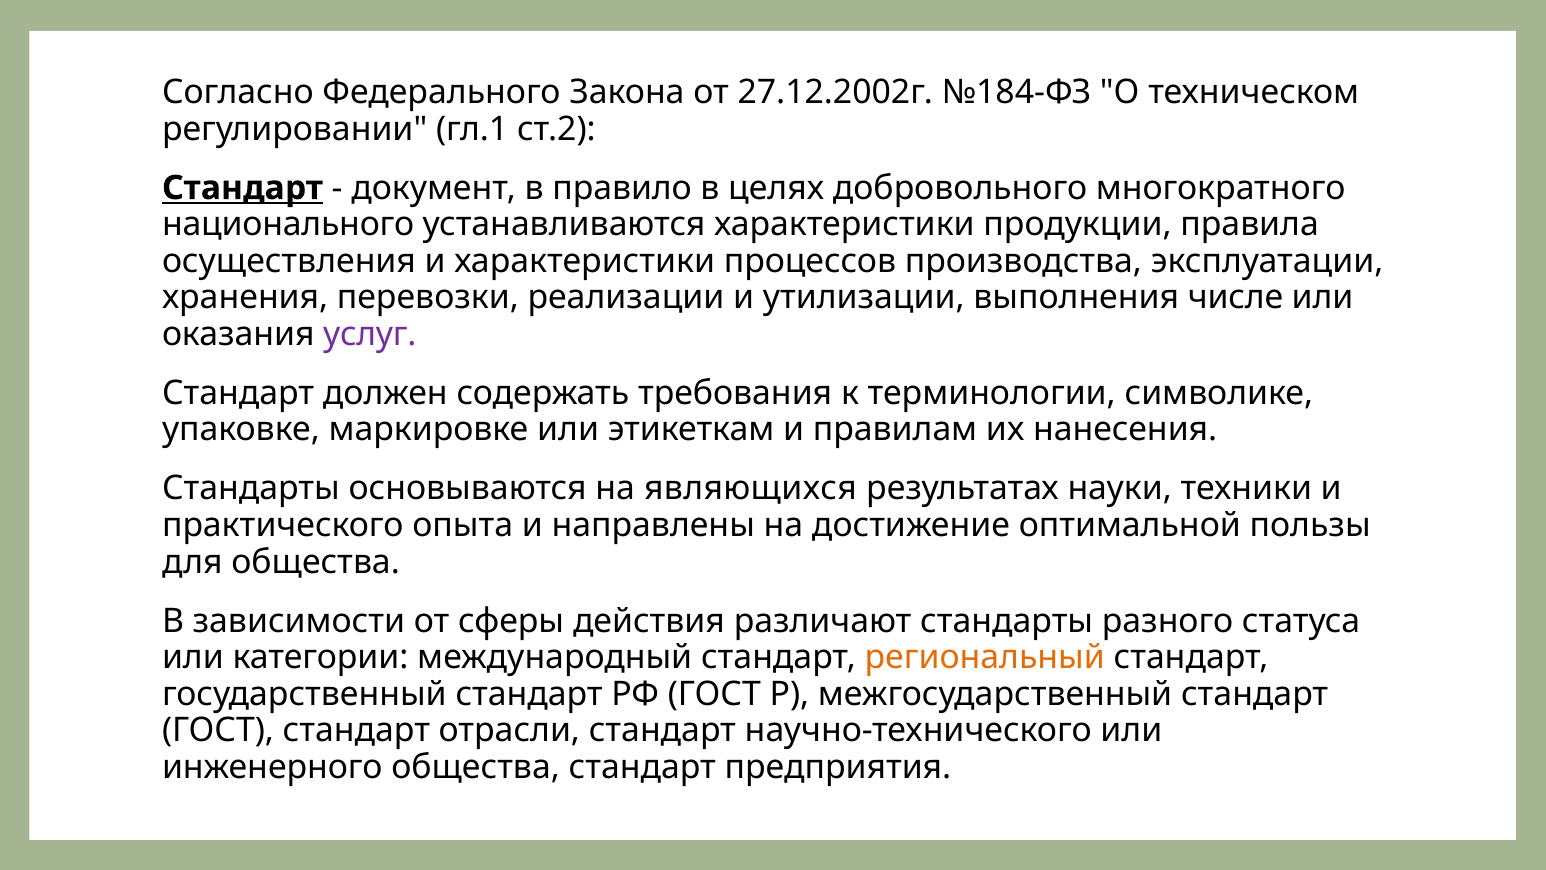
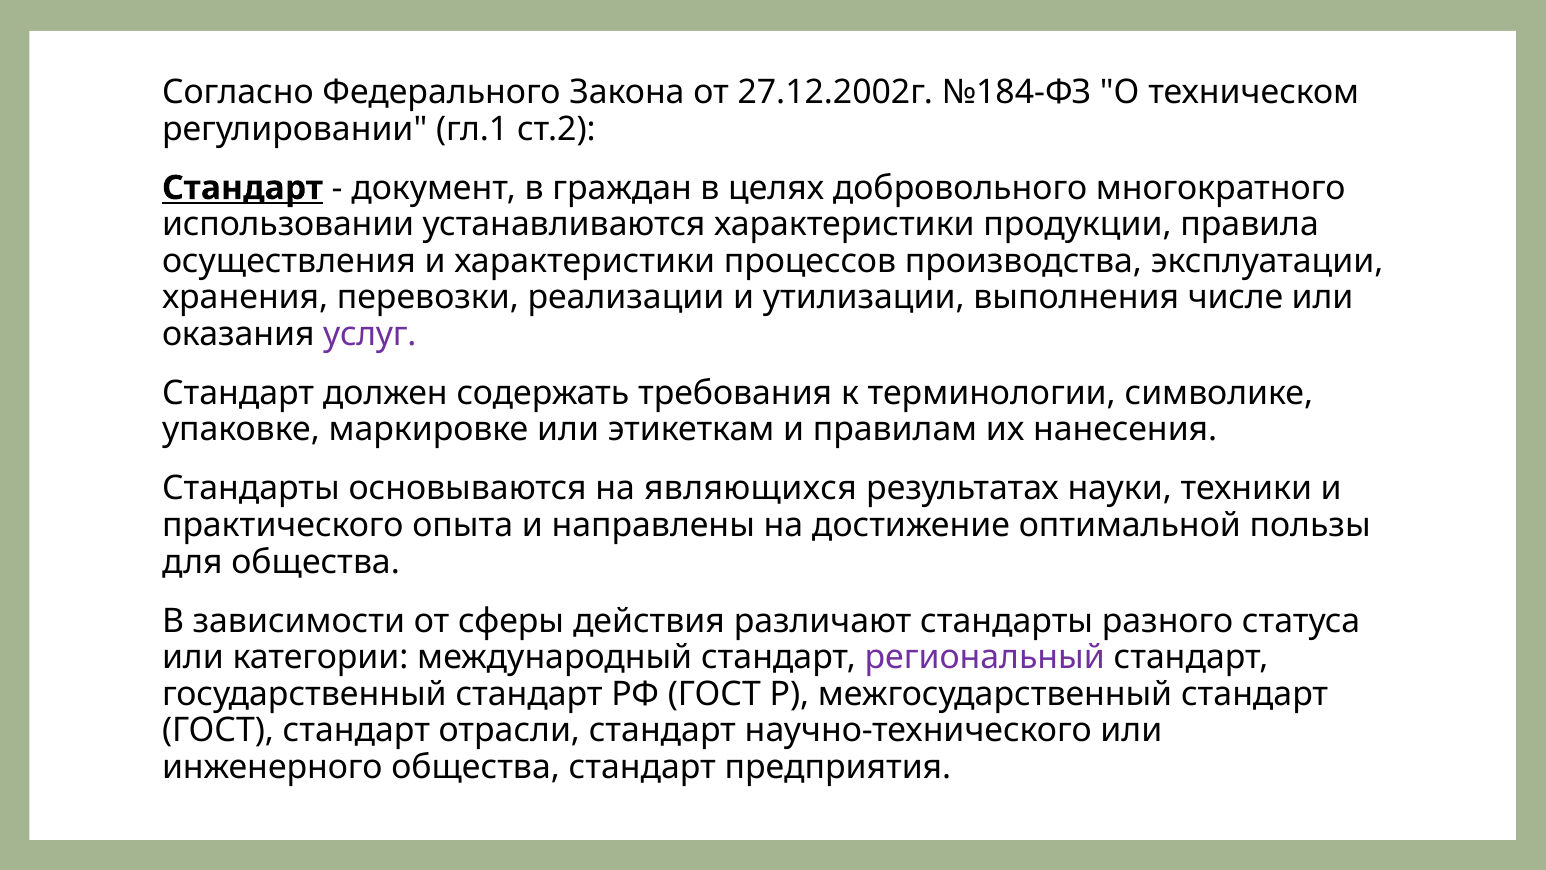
правило: правило -> граждан (622, 188)
национального: национального -> использовании (288, 224)
региональный colour: orange -> purple (985, 657)
